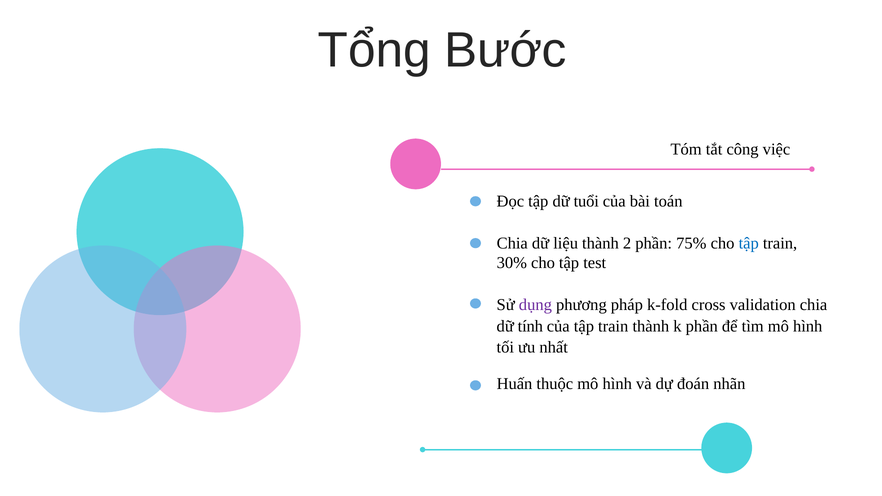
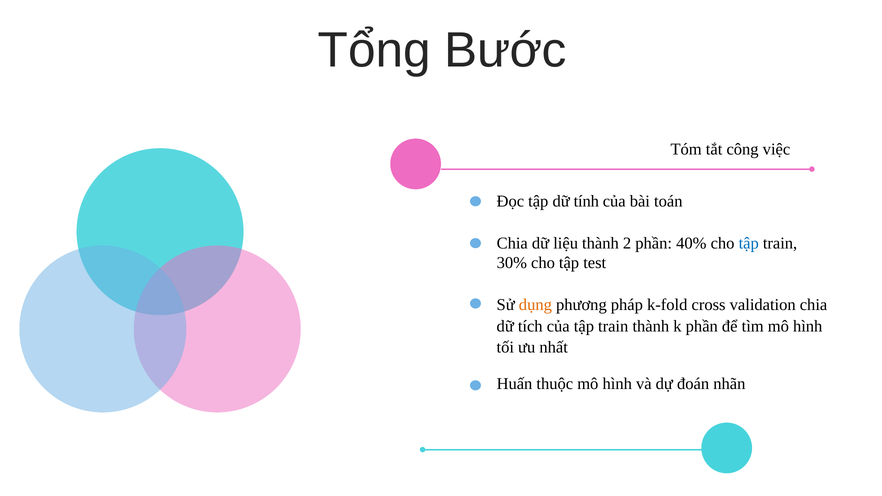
tuổi: tuổi -> tính (586, 201)
75%: 75% -> 40% (691, 243)
dụng colour: purple -> orange (535, 305)
tính: tính -> tích (530, 326)
